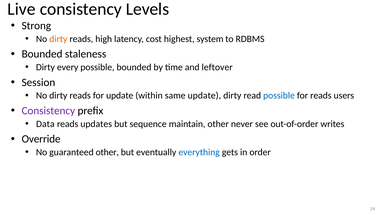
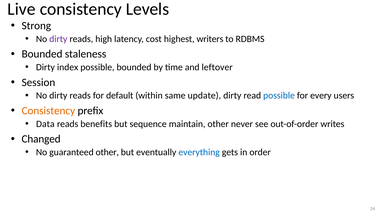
dirty colour: orange -> purple (58, 39)
system: system -> writers (210, 39)
every: every -> index (68, 67)
for update: update -> default (120, 95)
for reads: reads -> every (321, 95)
Consistency colour: purple -> orange (48, 111)
updates: updates -> benefits (96, 124)
Override: Override -> Changed (41, 139)
